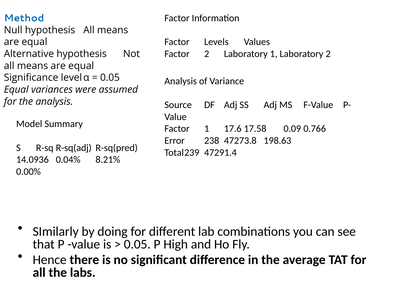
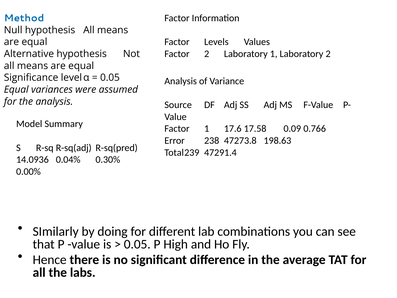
8.21%: 8.21% -> 0.30% (108, 160)
